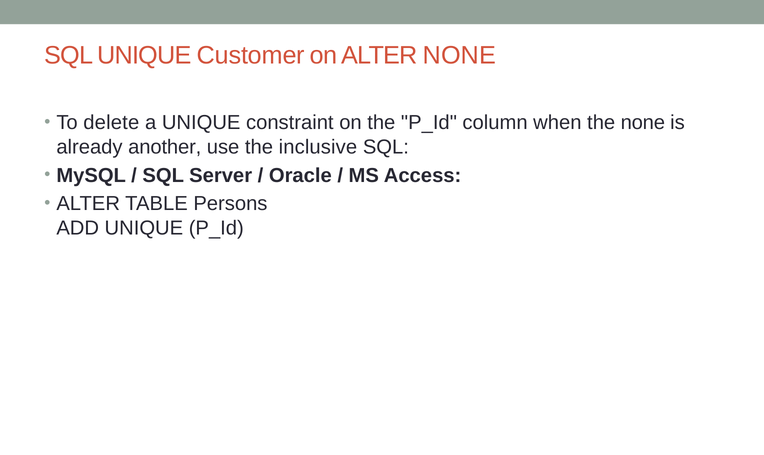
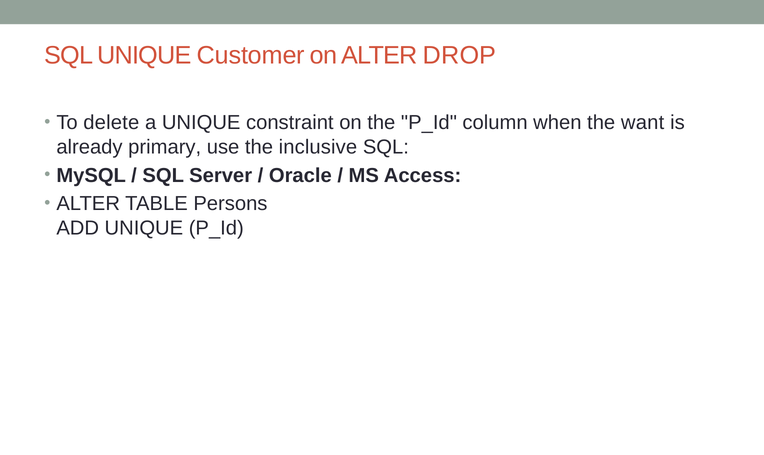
ALTER NONE: NONE -> DROP (459, 55)
the none: none -> want (643, 123)
another: another -> primary (165, 147)
